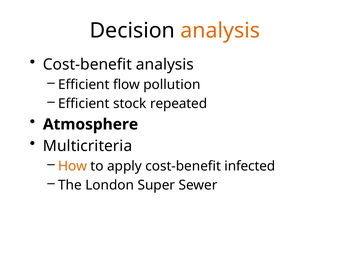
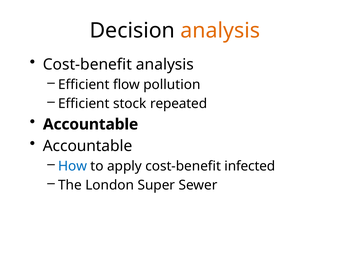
Atmosphere: Atmosphere -> Accountable (91, 125)
Multicriteria: Multicriteria -> Accountable (88, 146)
How colour: orange -> blue (73, 166)
